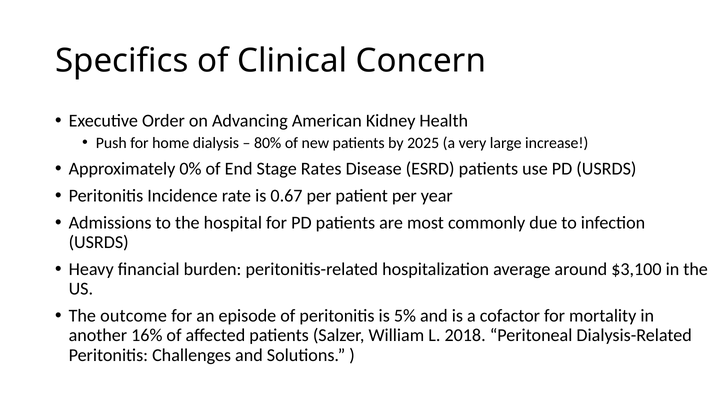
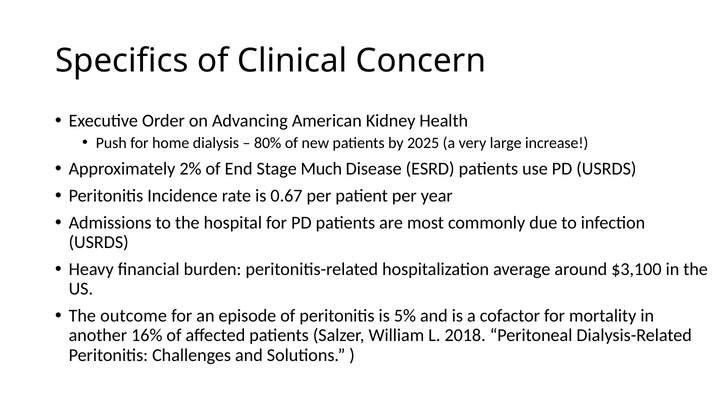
0%: 0% -> 2% (190, 169)
Rates: Rates -> Much (321, 169)
